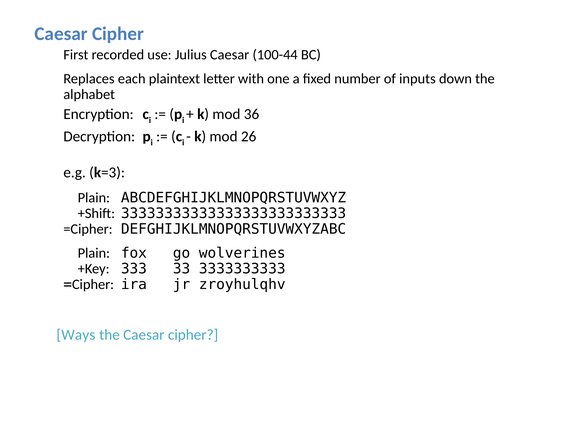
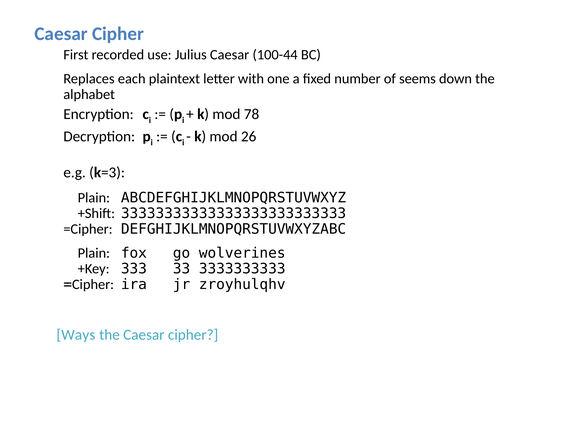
inputs: inputs -> seems (417, 79)
36: 36 -> 78 (252, 114)
